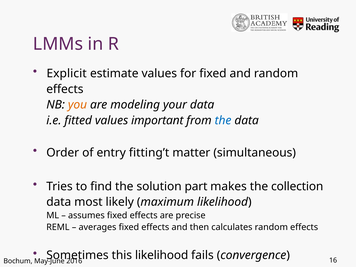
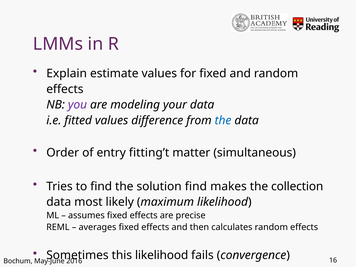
Explicit: Explicit -> Explain (67, 73)
you colour: orange -> purple (77, 105)
important: important -> difference (157, 120)
solution part: part -> find (196, 186)
